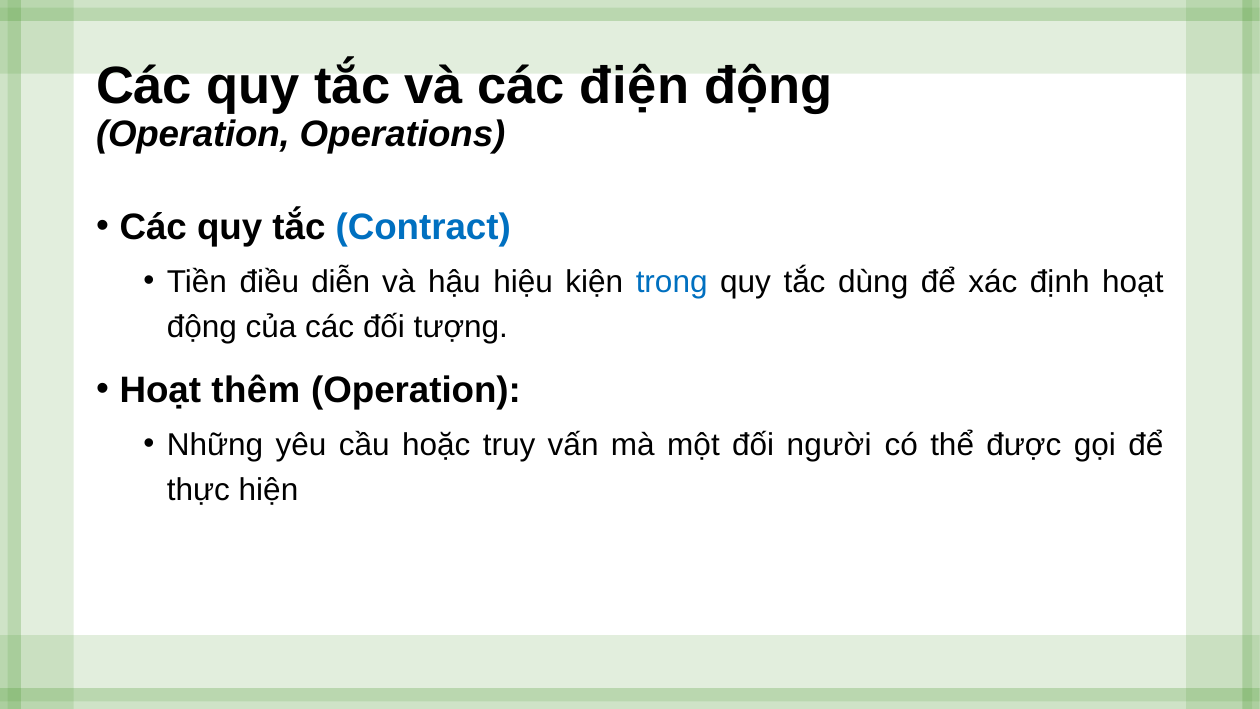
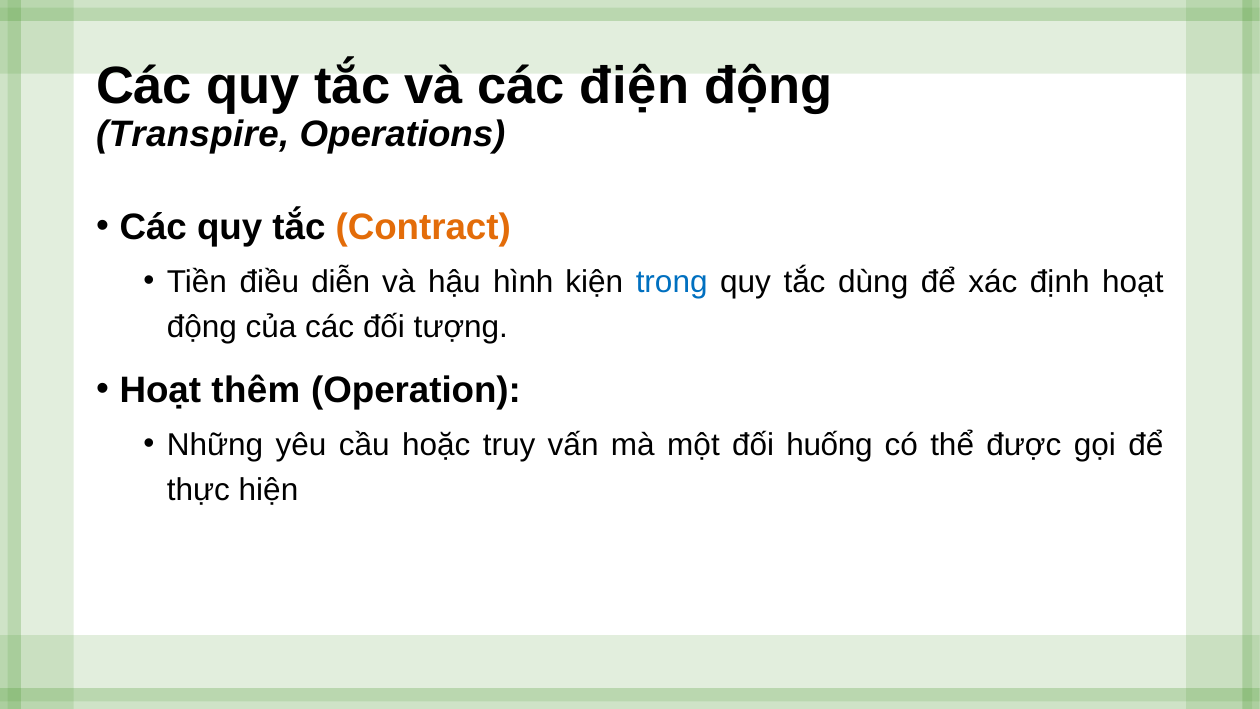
Operation: Operation -> Transpire (193, 134)
Contract colour: blue -> orange (423, 227)
hiệu: hiệu -> hình (523, 282)
người: người -> huống (829, 445)
